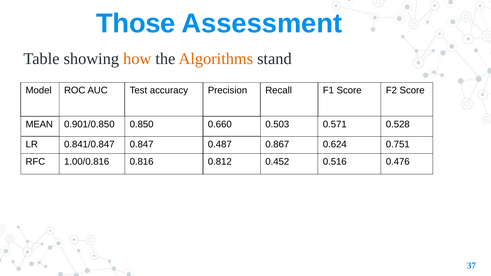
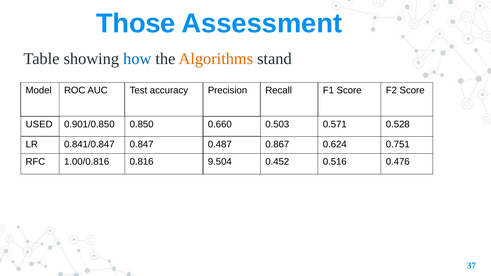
how colour: orange -> blue (137, 59)
MEAN: MEAN -> USED (39, 124)
0.812: 0.812 -> 9.504 (220, 162)
